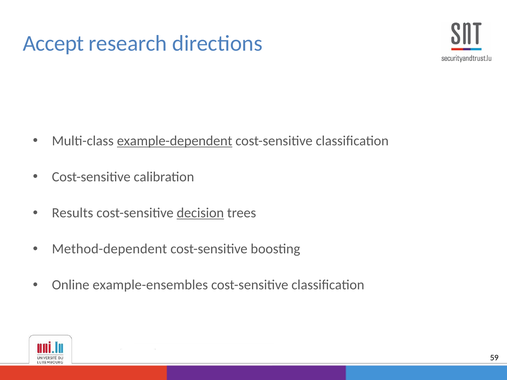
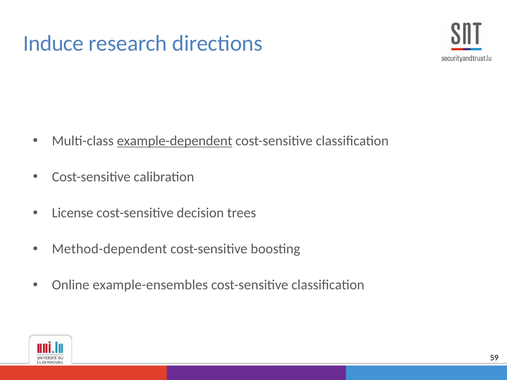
Accept: Accept -> Induce (53, 44)
Results: Results -> License (73, 213)
decision underline: present -> none (200, 213)
